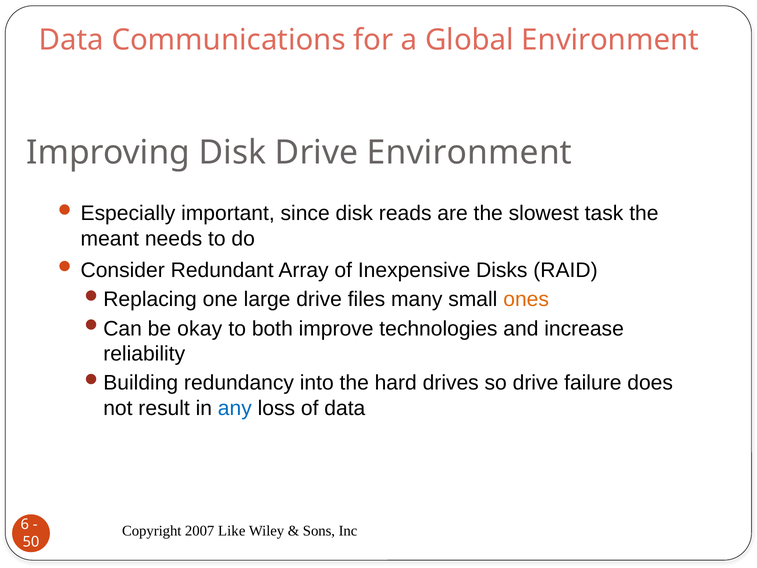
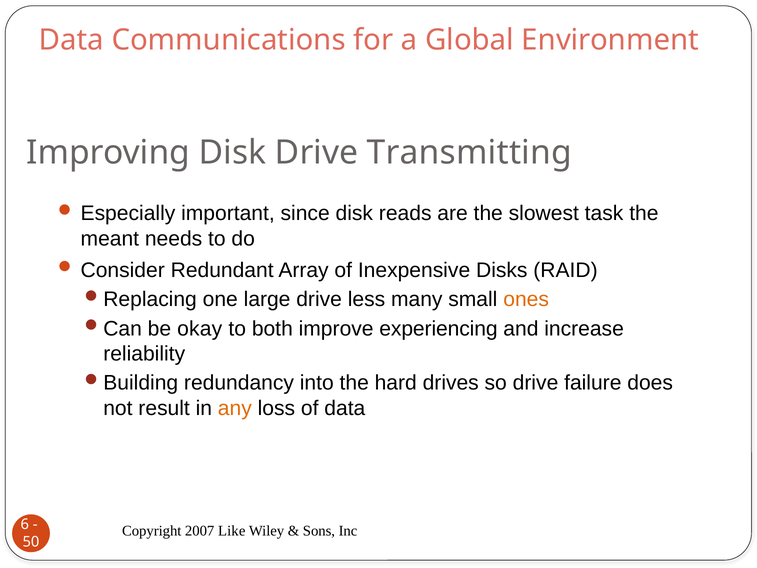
Drive Environment: Environment -> Transmitting (469, 152)
files: files -> less (366, 299)
technologies: technologies -> experiencing (438, 328)
any colour: blue -> orange (235, 408)
